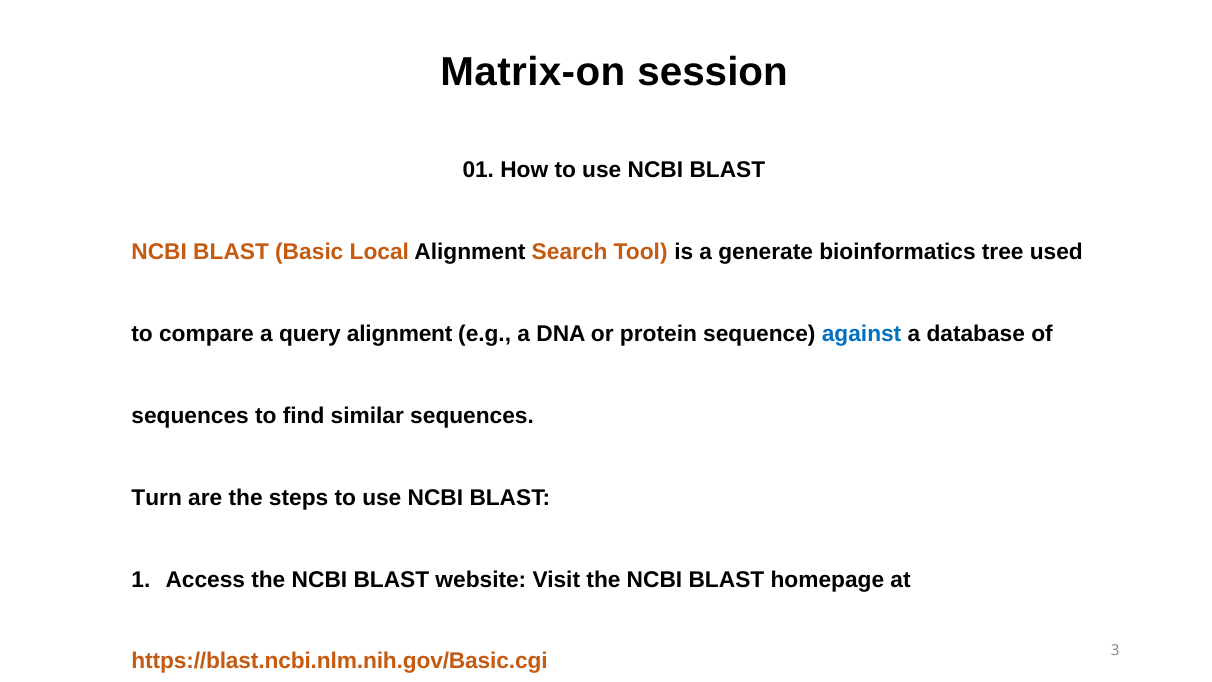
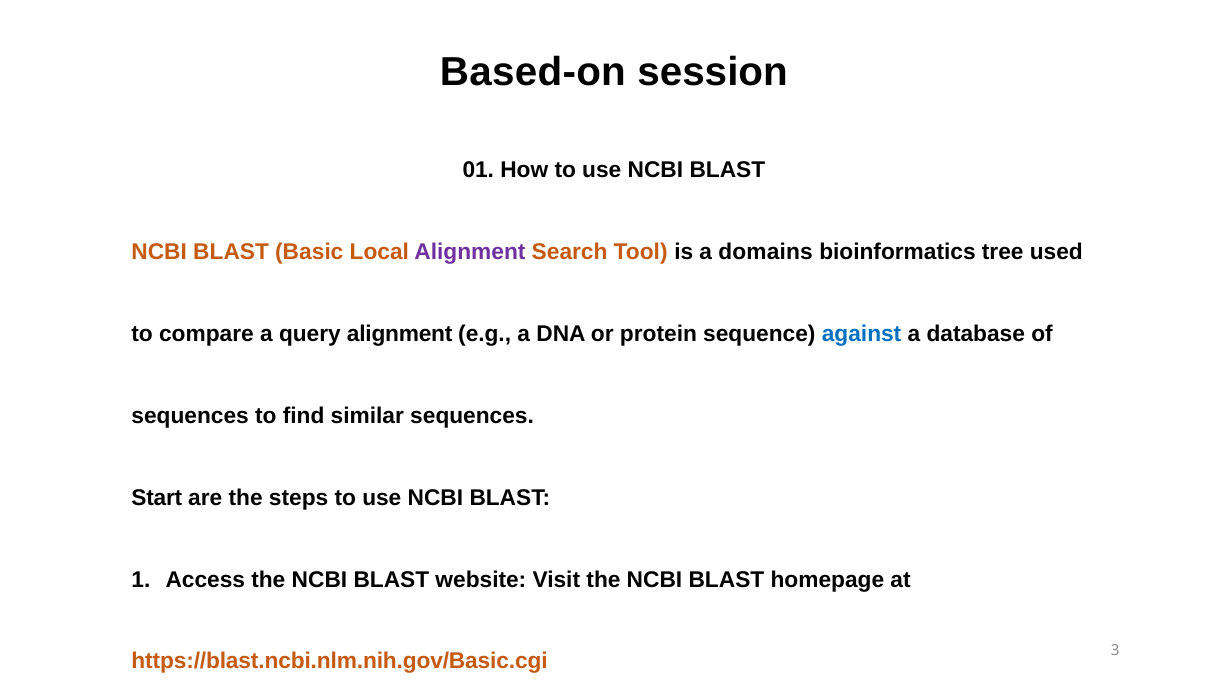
Matrix-on: Matrix-on -> Based-on (533, 72)
Alignment colour: black -> purple (470, 252)
generate: generate -> domains (766, 252)
Turn: Turn -> Start (157, 498)
